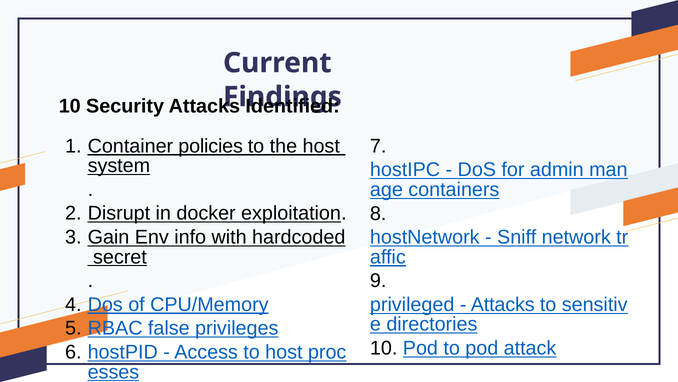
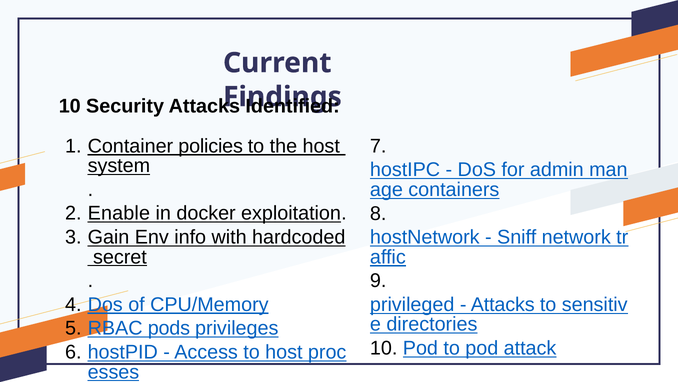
Disrupt: Disrupt -> Enable (119, 213)
false: false -> pods (169, 328)
